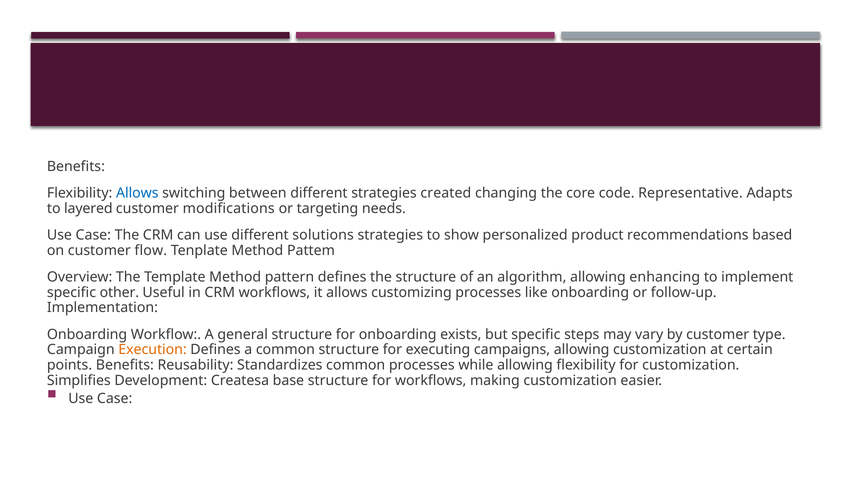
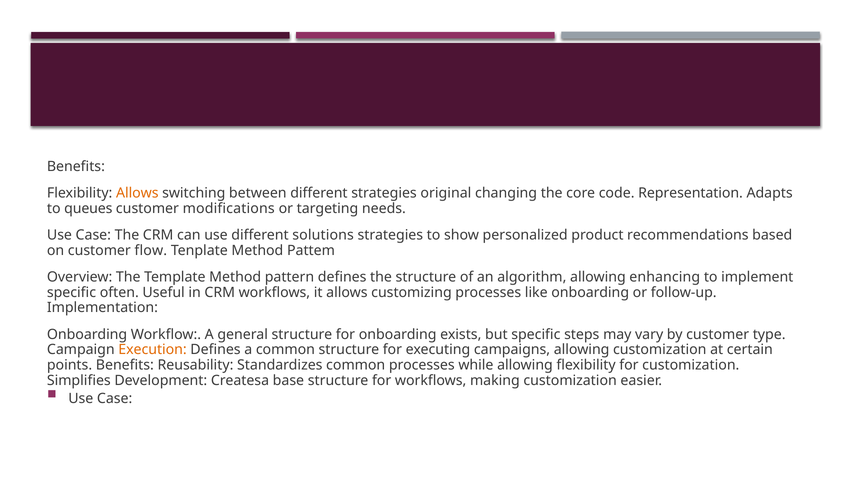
Allows colour: blue -> orange (137, 193)
created: created -> original (446, 193)
Representative: Representative -> Representation (691, 193)
layered: layered -> queues (88, 208)
other: other -> often (119, 292)
